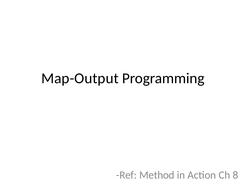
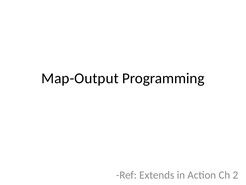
Method: Method -> Extends (157, 175)
8: 8 -> 2 (235, 175)
